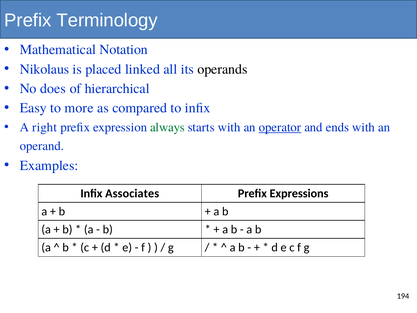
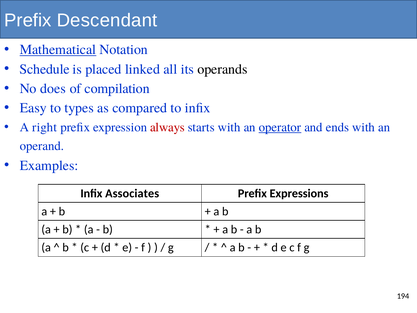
Terminology: Terminology -> Descendant (107, 20)
Mathematical underline: none -> present (58, 50)
Nikolaus: Nikolaus -> Schedule (45, 69)
hierarchical: hierarchical -> compilation (117, 89)
more: more -> types (79, 108)
always colour: green -> red (168, 127)
